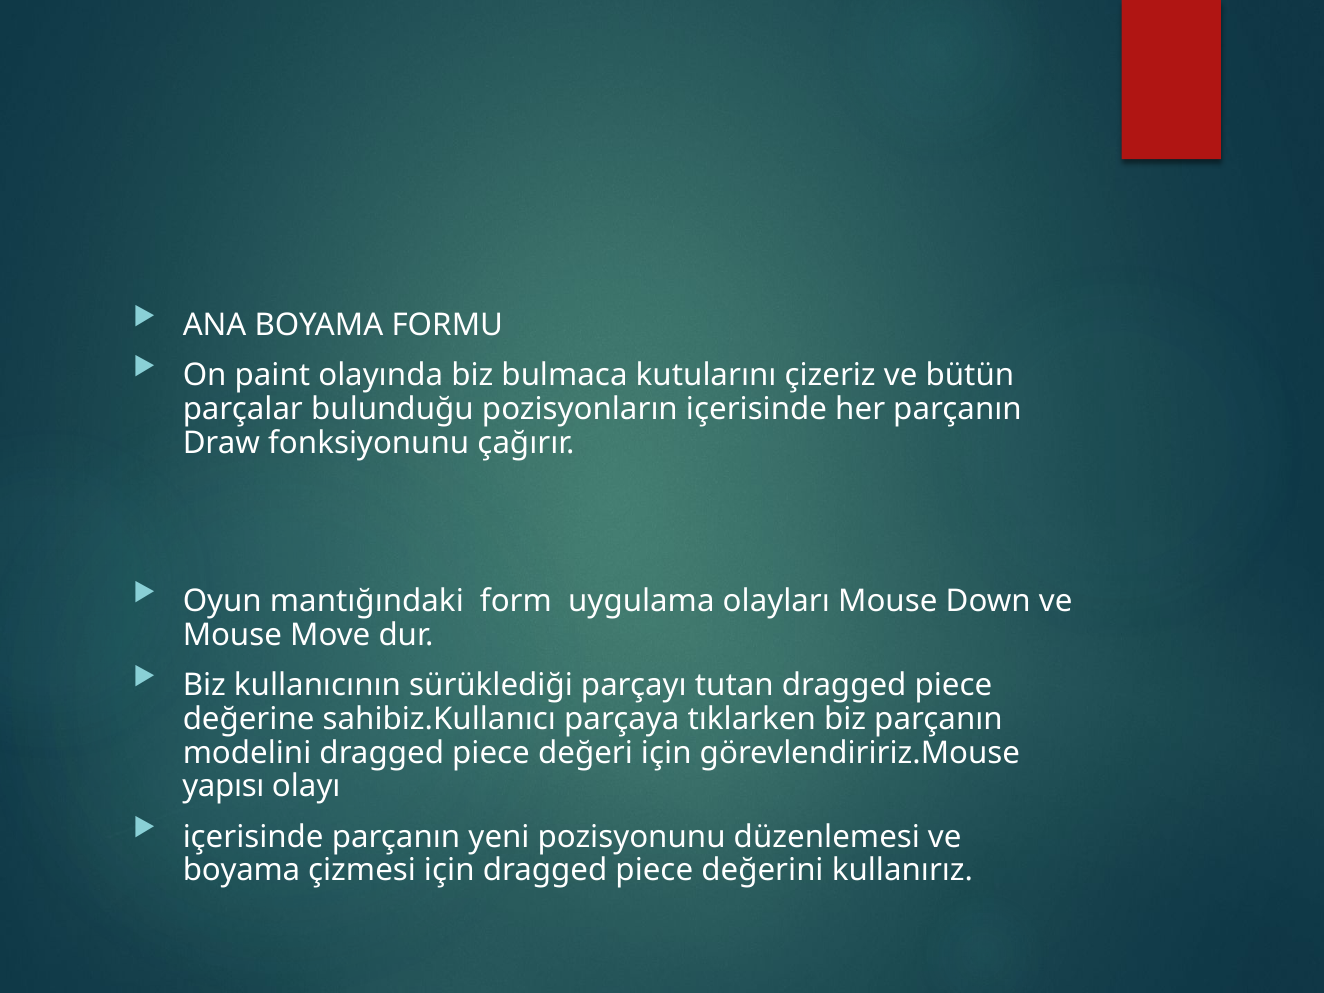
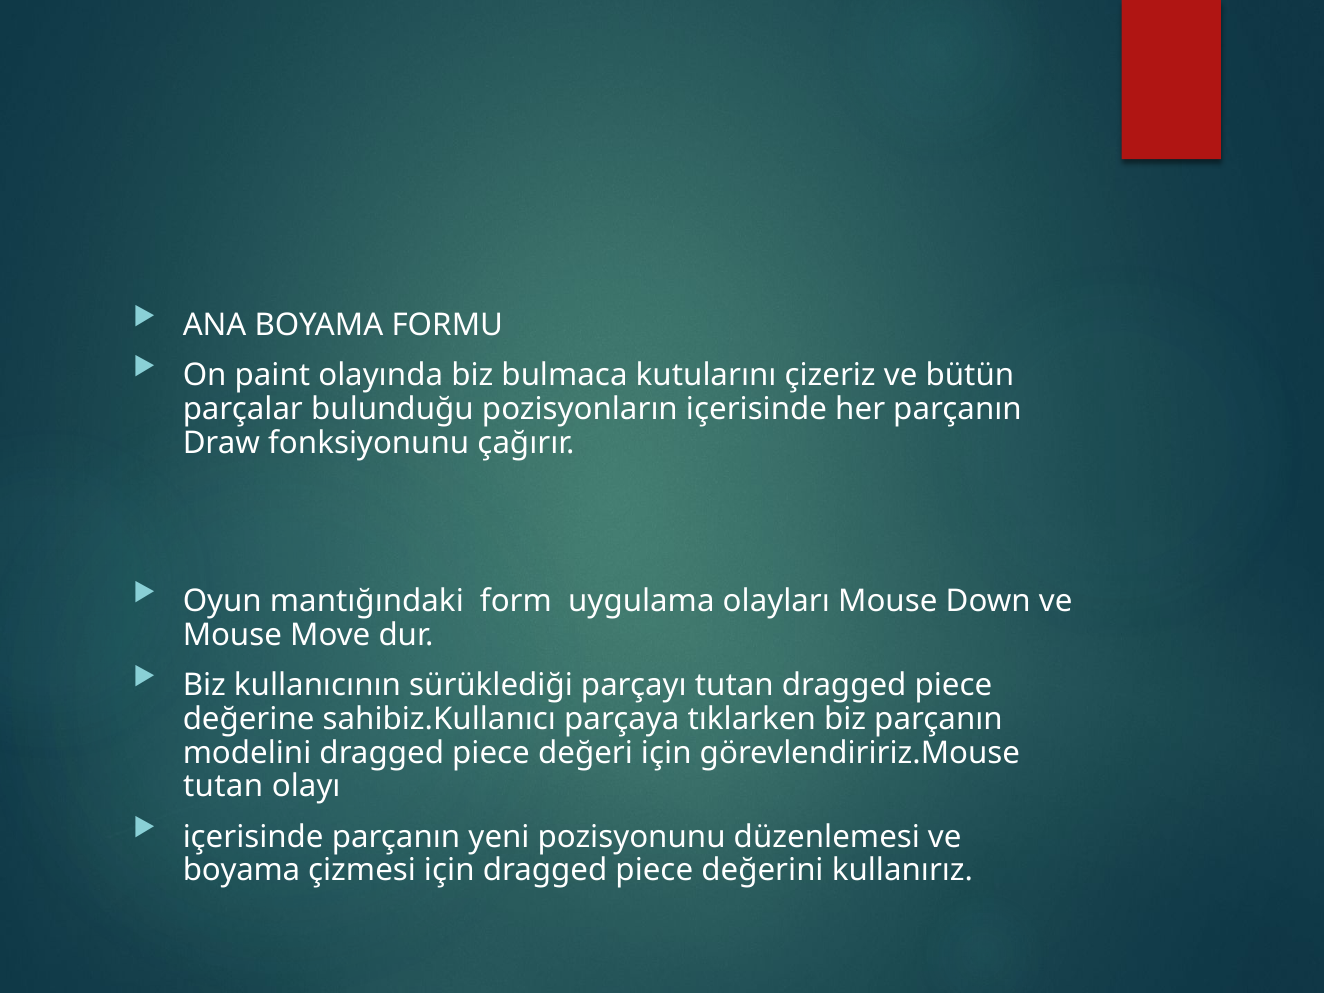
yapısı: yapısı -> tutan (223, 787)
